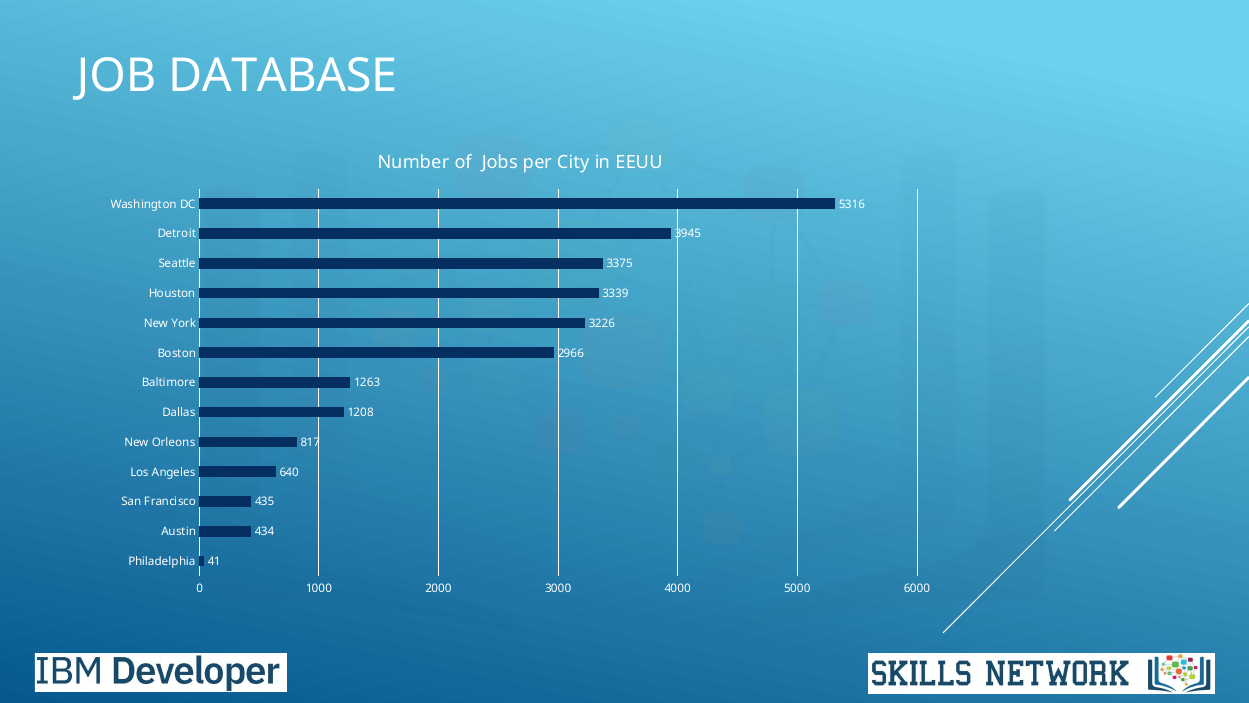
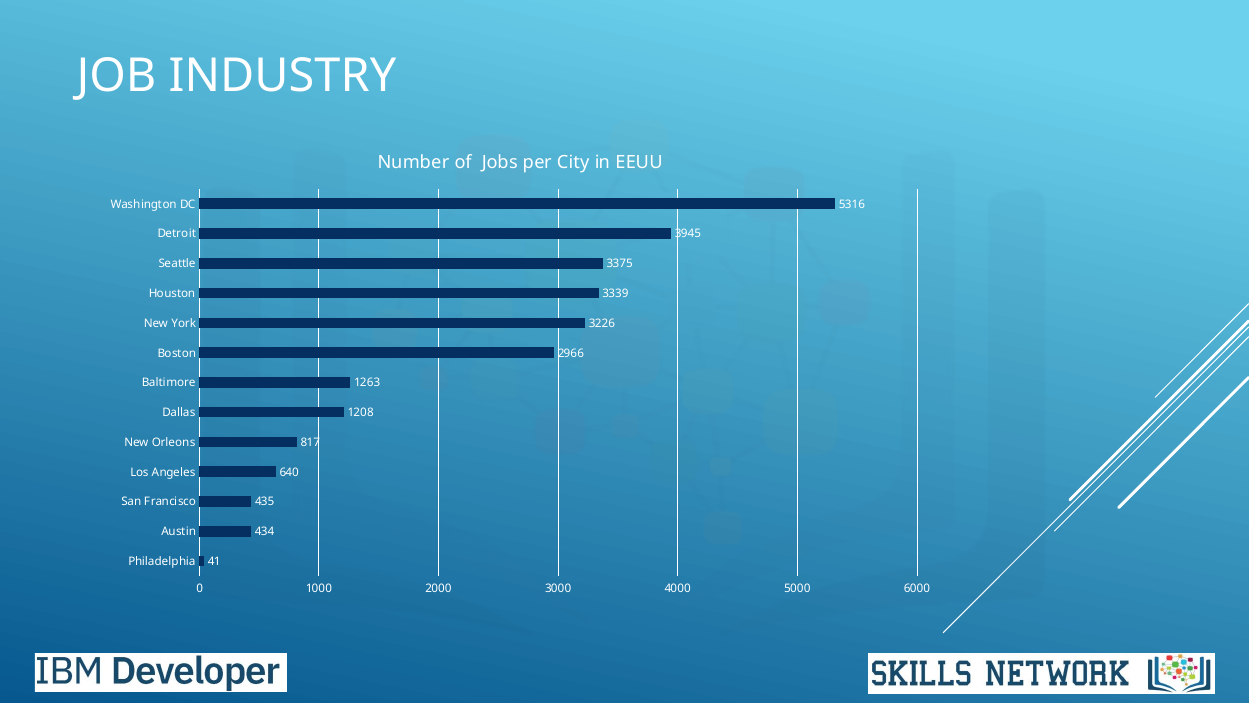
DATABASE: DATABASE -> INDUSTRY (282, 76)
